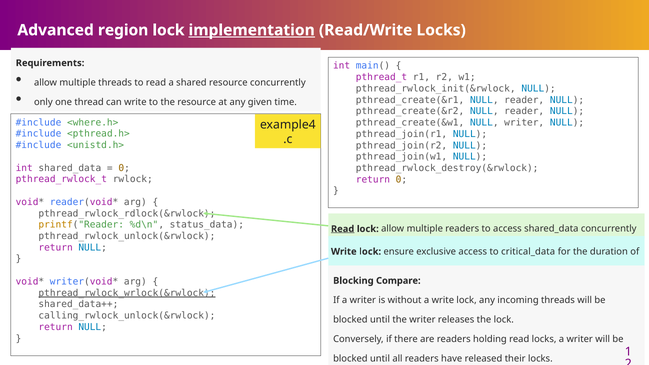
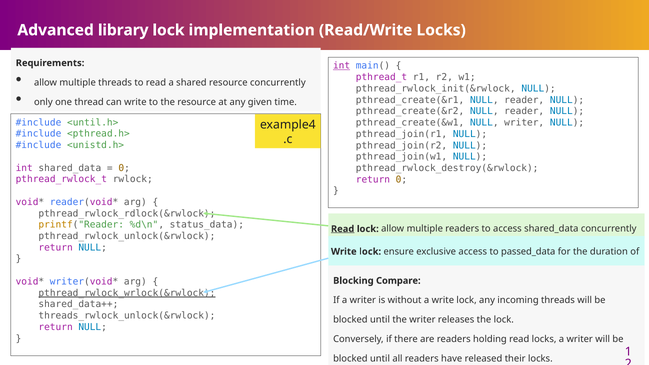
region: region -> library (123, 30)
implementation underline: present -> none (252, 30)
int underline: none -> present (342, 66)
<where.h>: <where.h> -> <until.h> (93, 123)
critical_data: critical_data -> passed_data (528, 252)
calling_rwlock_unlock(&rwlock: calling_rwlock_unlock(&rwlock -> threads_rwlock_unlock(&rwlock (127, 316)
